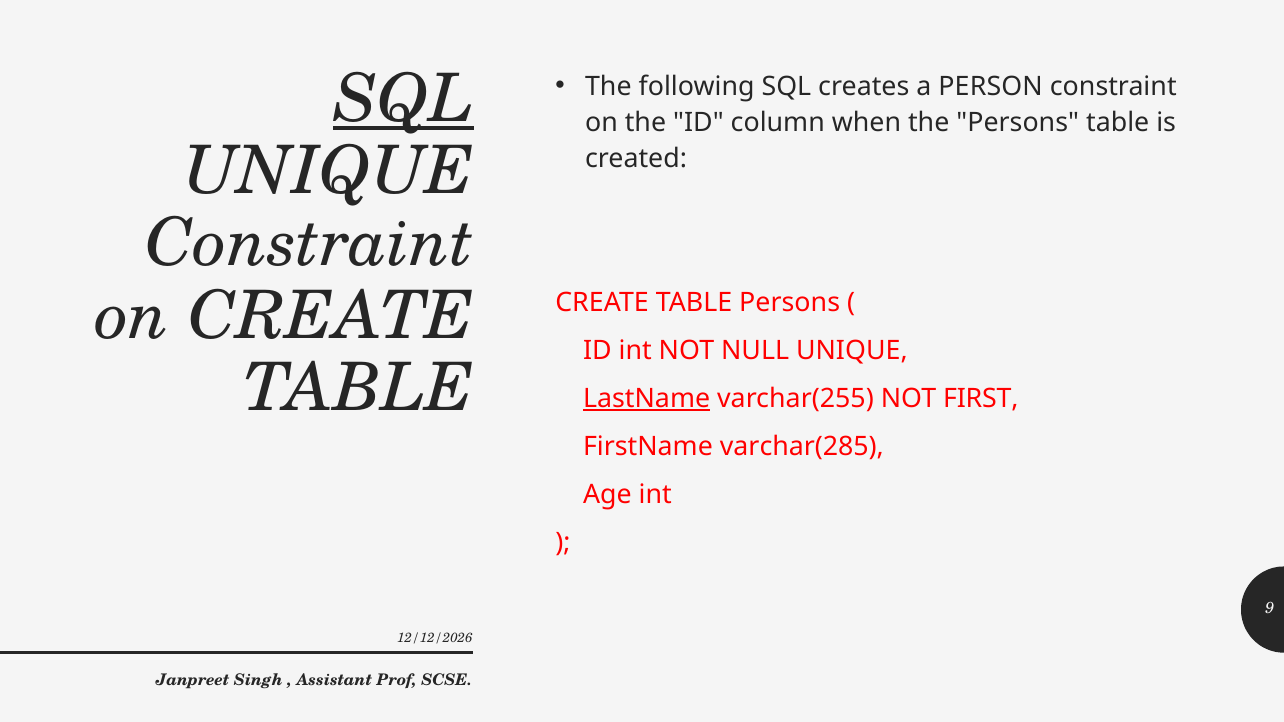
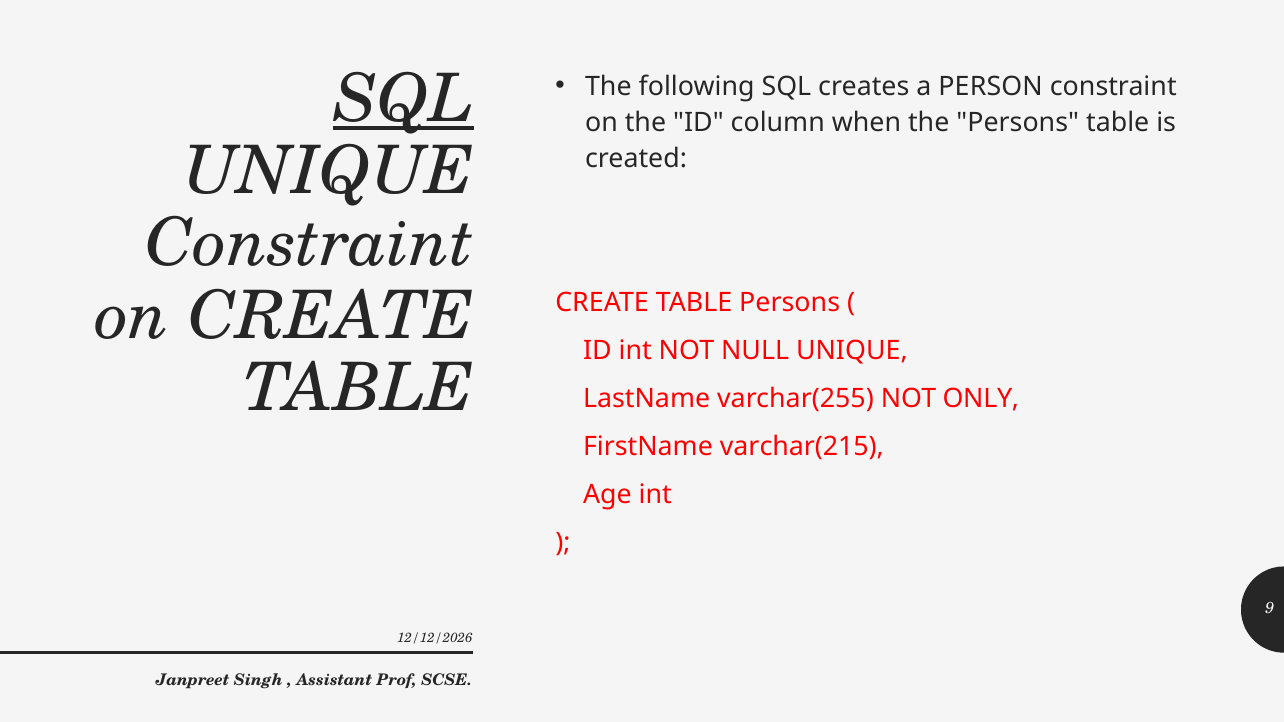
LastName underline: present -> none (647, 398)
FIRST: FIRST -> ONLY (981, 398)
varchar(285: varchar(285 -> varchar(215 (802, 446)
